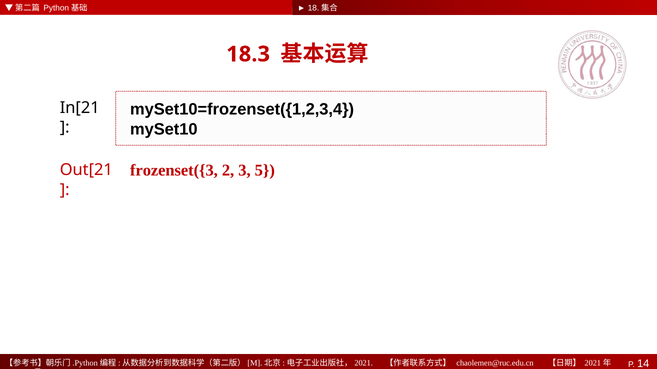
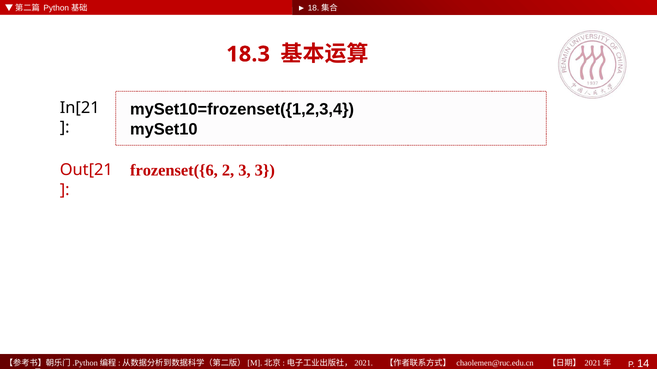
frozenset({3: frozenset({3 -> frozenset({6 (174, 171)
3 5: 5 -> 3 (265, 171)
